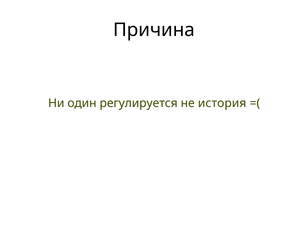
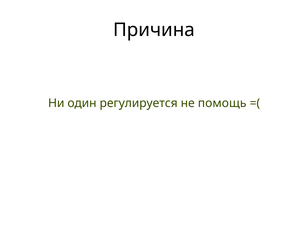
история: история -> помощь (222, 103)
